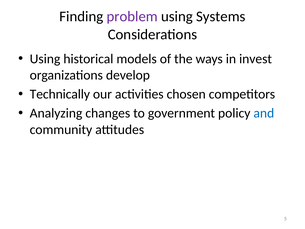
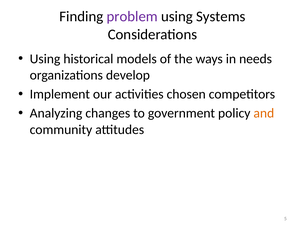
invest: invest -> needs (256, 59)
Technically: Technically -> Implement (60, 94)
and colour: blue -> orange (264, 113)
